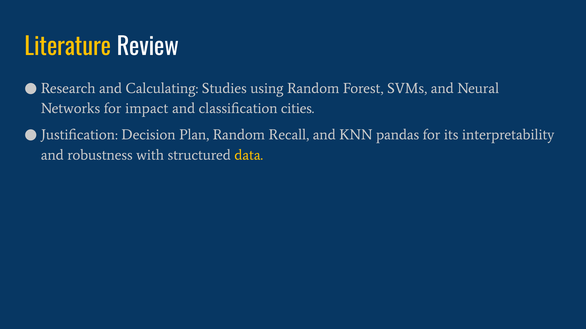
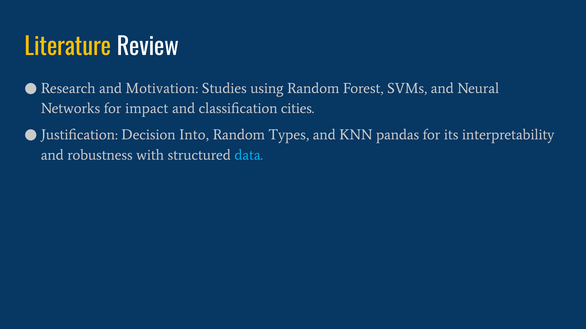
Calculating: Calculating -> Motivation (162, 88)
Plan: Plan -> Into (194, 135)
Recall: Recall -> Types (289, 135)
data colour: yellow -> light blue (249, 155)
